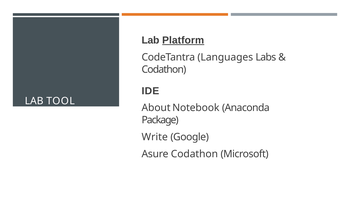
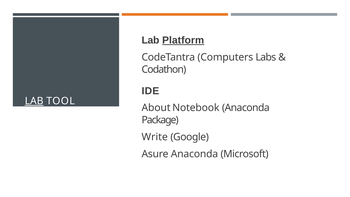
Languages: Languages -> Computers (225, 57)
LAB underline: none -> present (34, 101)
Asure Codathon: Codathon -> Anaconda (194, 154)
